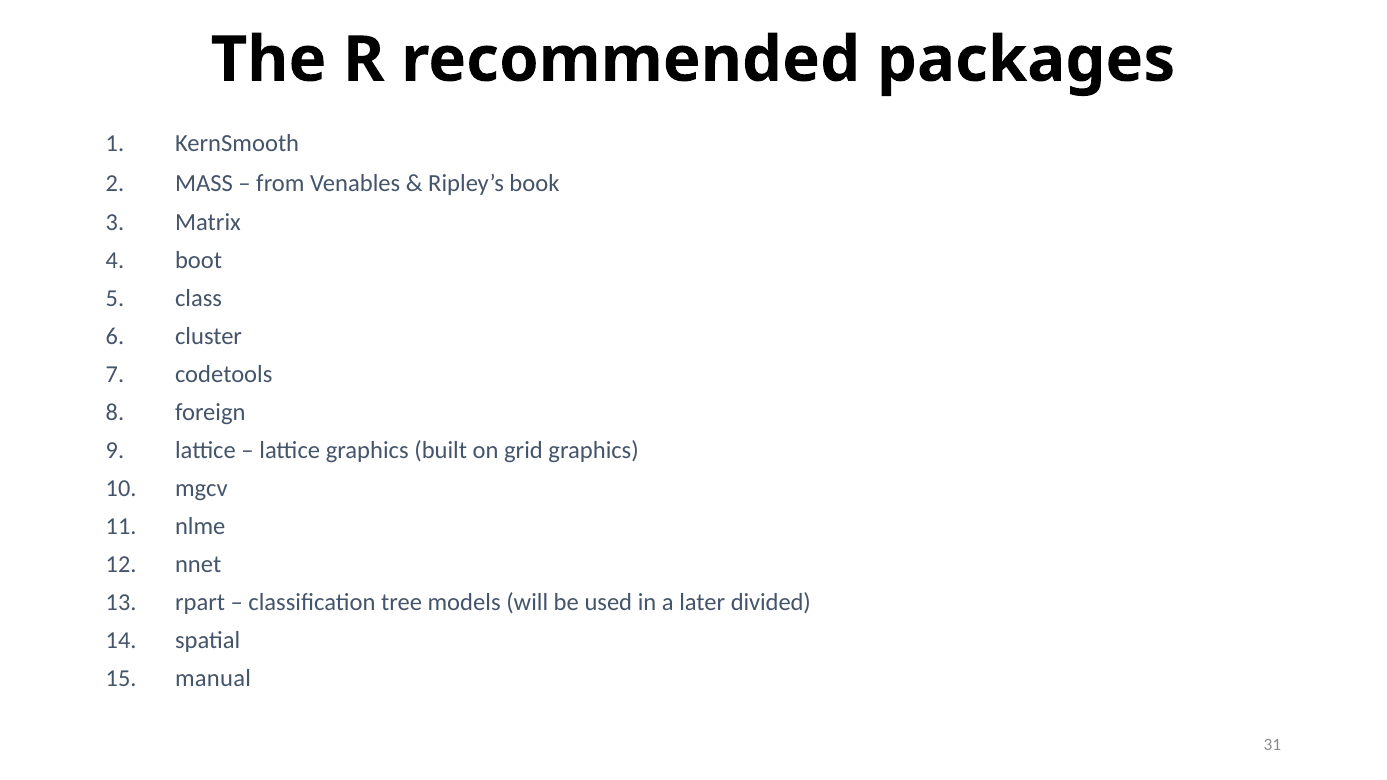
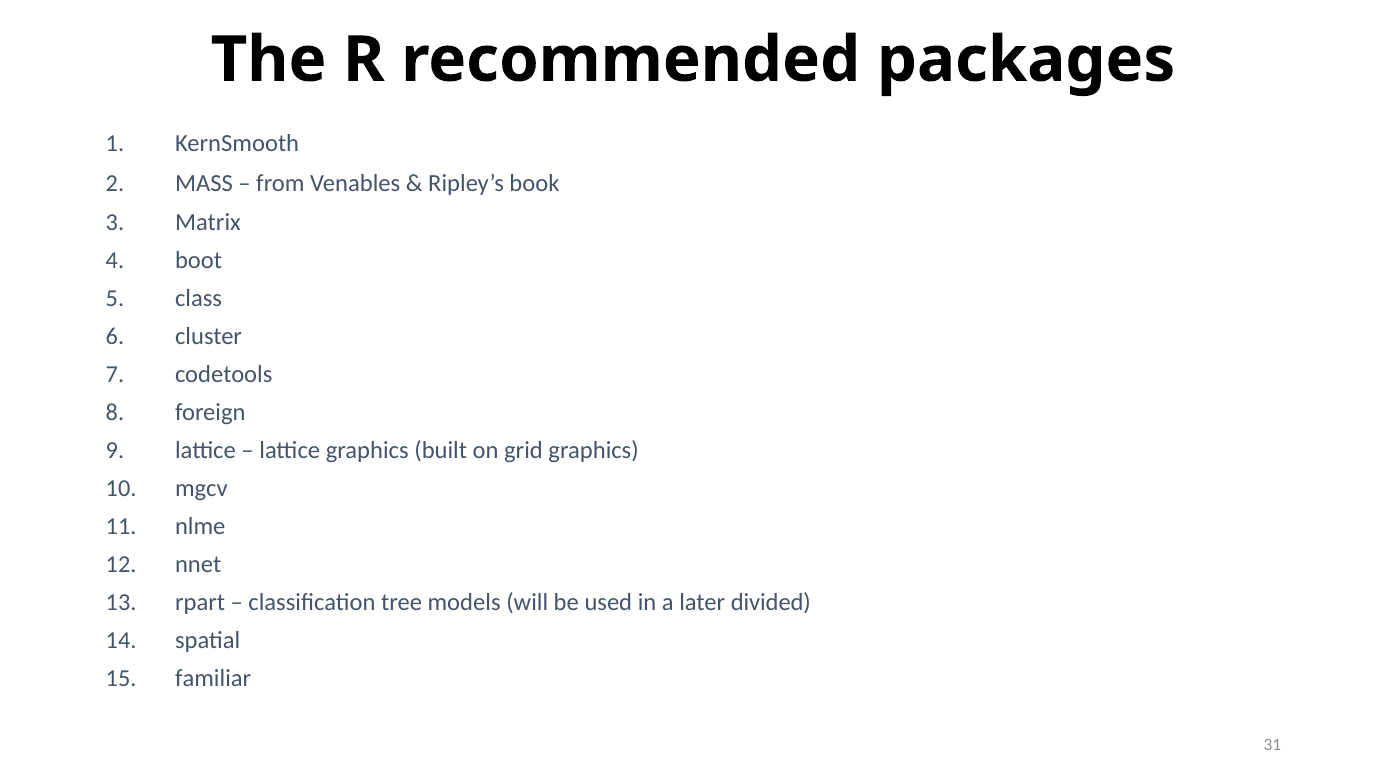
manual: manual -> familiar (213, 679)
